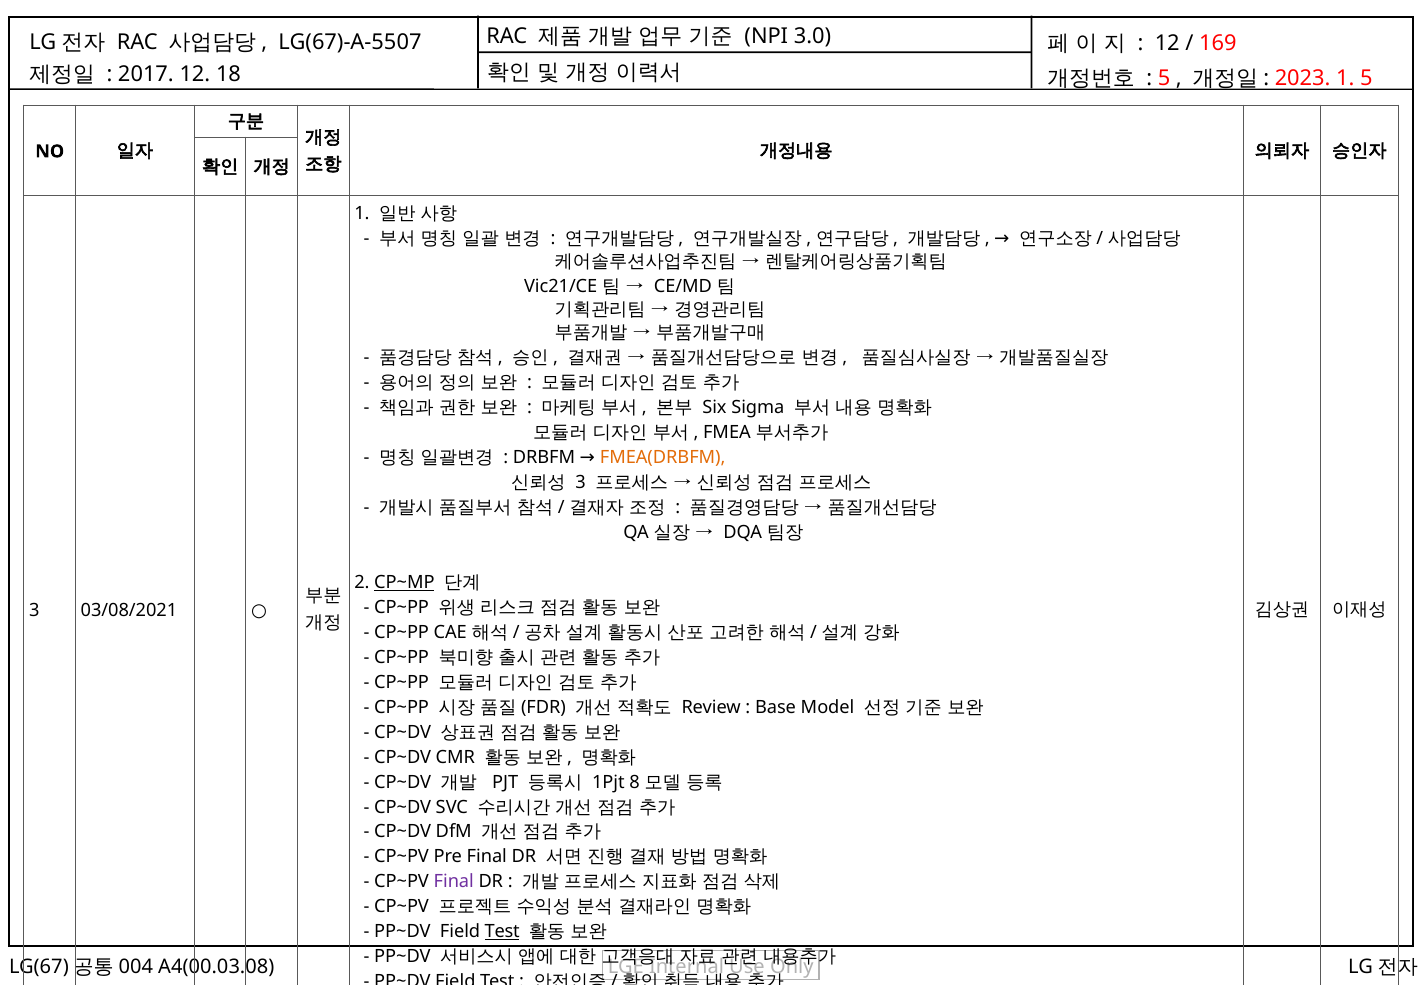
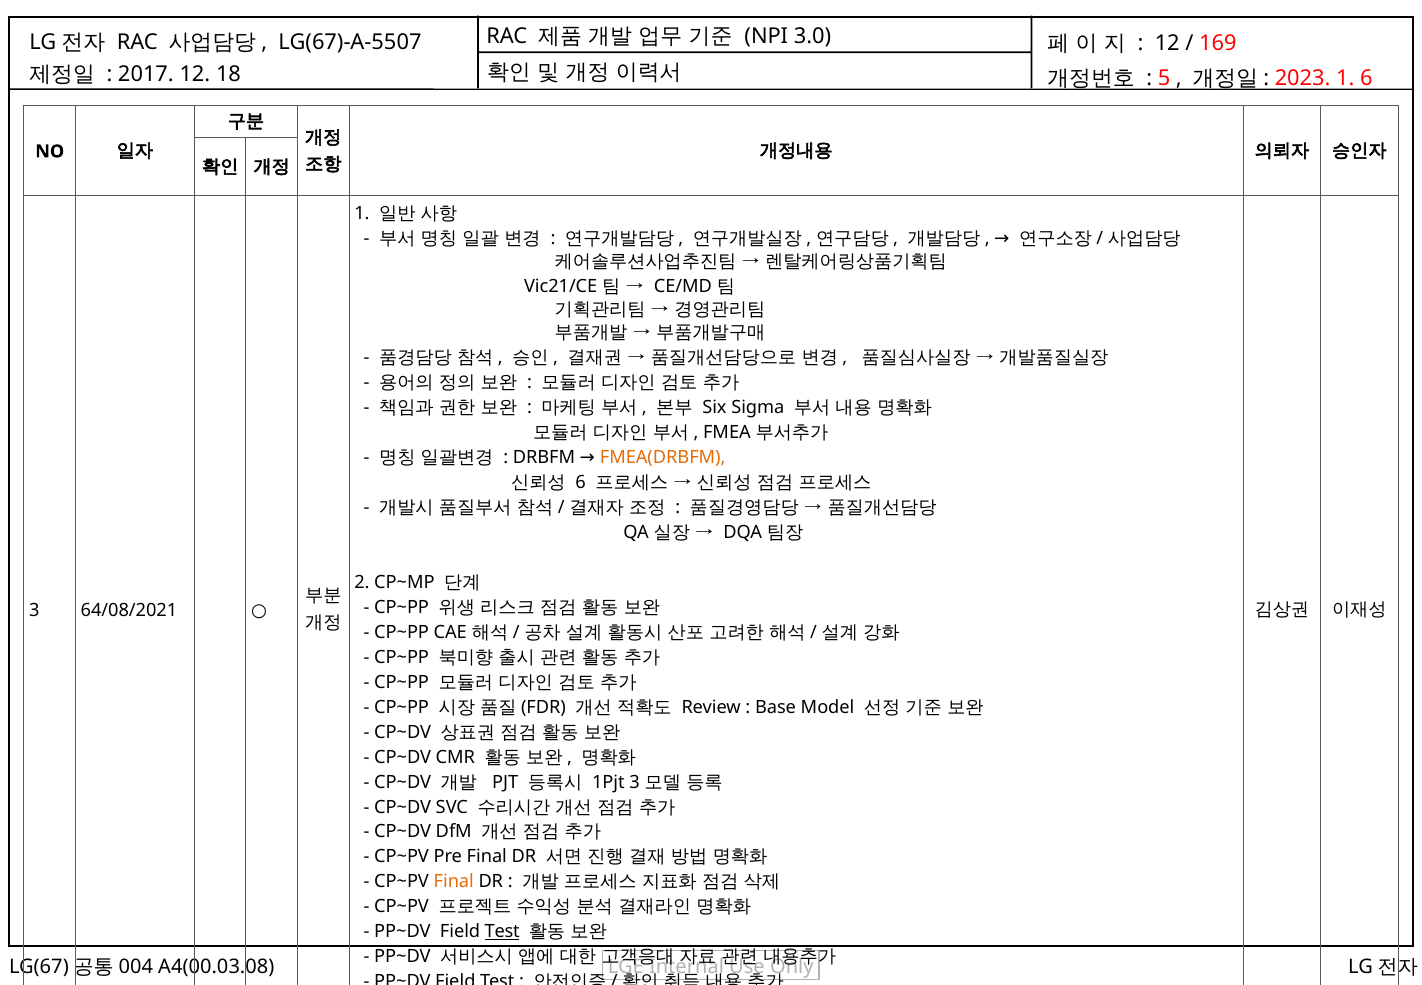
1 5: 5 -> 6 (1366, 78)
3: 3 -> 6 (581, 482)
CP~MP underline: present -> none (404, 582)
03/08/2021: 03/08/2021 -> 64/08/2021 (129, 610)
1Pjt 8: 8 -> 3 (635, 782)
Final colour: purple -> orange (454, 881)
